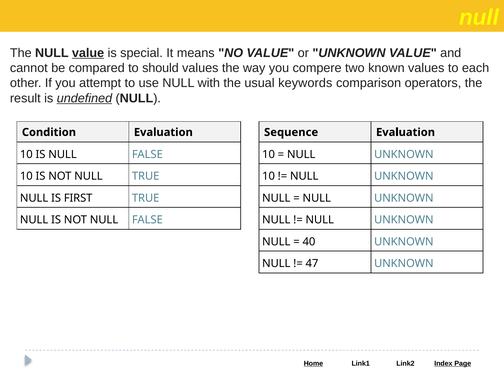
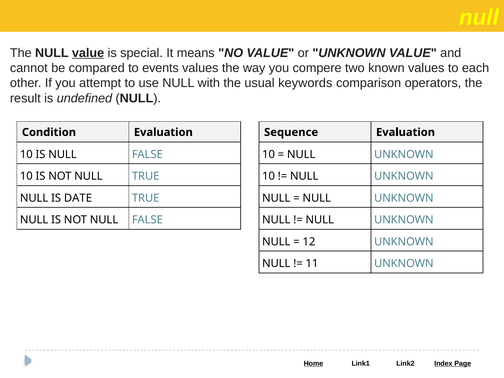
should: should -> events (160, 68)
undefined underline: present -> none (84, 98)
FIRST: FIRST -> DATE (78, 198)
40: 40 -> 12 (309, 242)
47: 47 -> 11 (312, 264)
